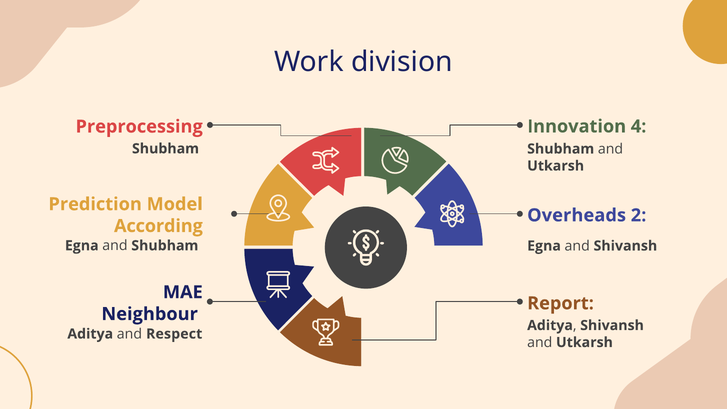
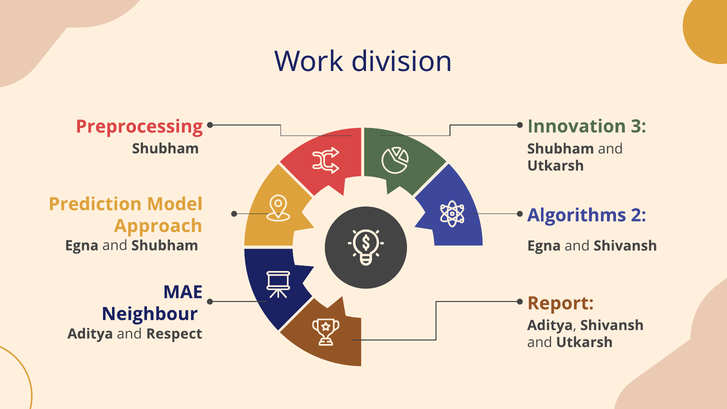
4: 4 -> 3 (639, 126)
Overheads: Overheads -> Algorithms (577, 215)
According: According -> Approach (158, 226)
